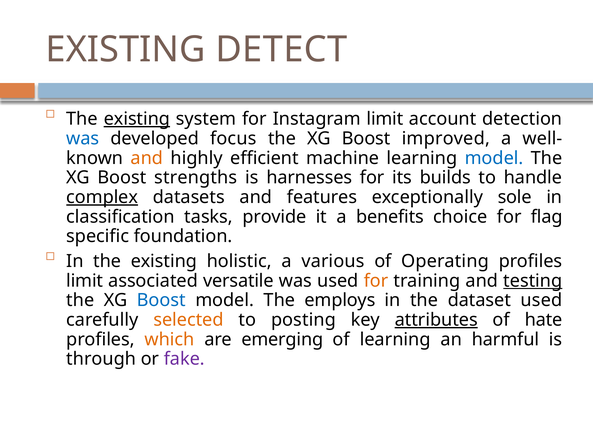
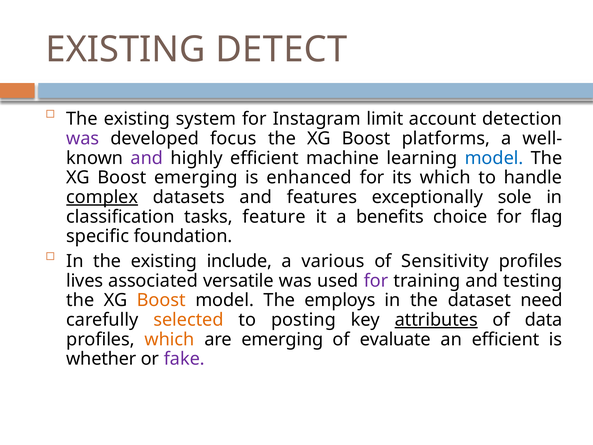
existing underline: present -> none (137, 119)
was colour: blue -> purple (83, 138)
improved: improved -> platforms (446, 138)
and colour: orange -> purple (147, 158)
Boost strengths: strengths -> emerging (196, 178)
harnesses: harnesses -> enhanced (309, 178)
its builds: builds -> which (445, 178)
provide: provide -> feature (274, 217)
holistic: holistic -> include (239, 261)
Operating: Operating -> Sensitivity (445, 261)
limit: limit -> lives (85, 281)
for colour: orange -> purple (376, 281)
testing underline: present -> none (533, 281)
Boost colour: blue -> orange (161, 300)
dataset used: used -> need (542, 300)
hate: hate -> data (544, 320)
of learning: learning -> evaluate (395, 339)
an harmful: harmful -> efficient (506, 339)
through: through -> whether (101, 359)
